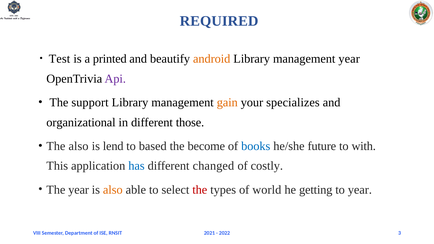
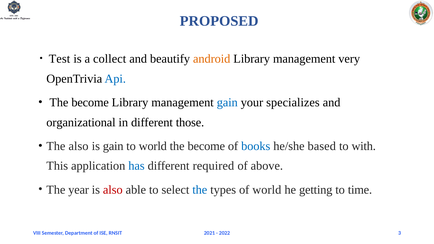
REQUIRED: REQUIRED -> PROPOSED (219, 21)
printed: printed -> collect (110, 59)
management year: year -> very (349, 59)
Api colour: purple -> blue (115, 79)
support: support -> become (90, 103)
gain colour: orange -> blue (227, 103)
is lend: lend -> gain (113, 146)
to based: based -> world (153, 146)
future: future -> based (322, 146)
changed: changed -> required (213, 166)
costly: costly -> above (267, 166)
also colour: orange -> red (113, 190)
the colour: red -> blue (200, 190)
to year: year -> time (360, 190)
